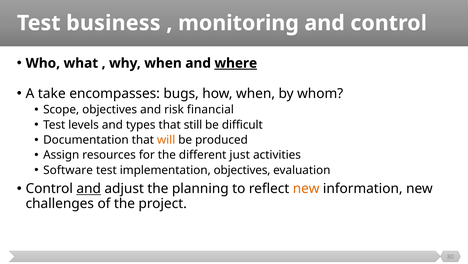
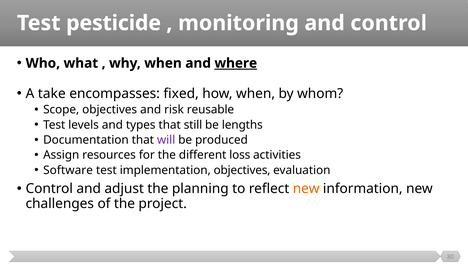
business: business -> pesticide (114, 23)
bugs: bugs -> fixed (181, 93)
financial: financial -> reusable (210, 109)
difficult: difficult -> lengths (242, 124)
will colour: orange -> purple (166, 140)
just: just -> loss (240, 155)
and underline: present -> none (89, 188)
